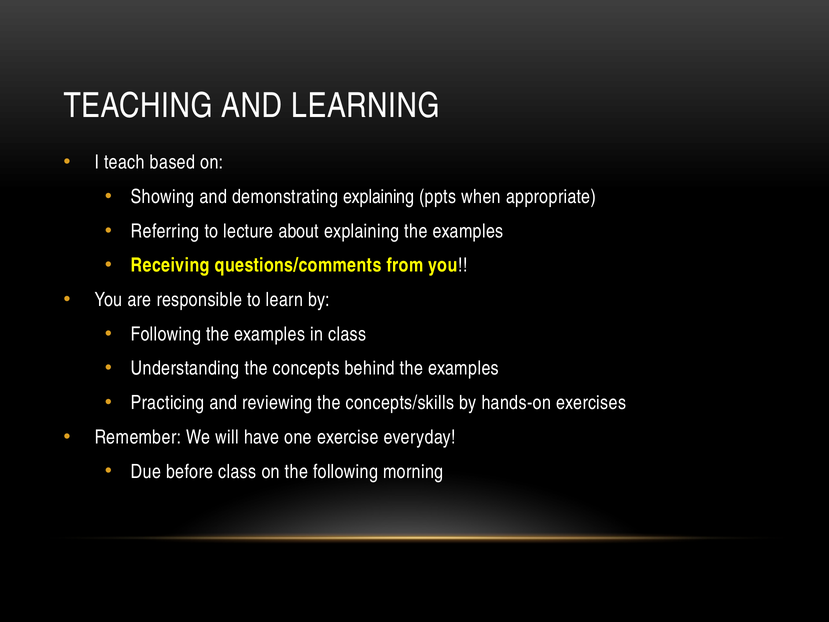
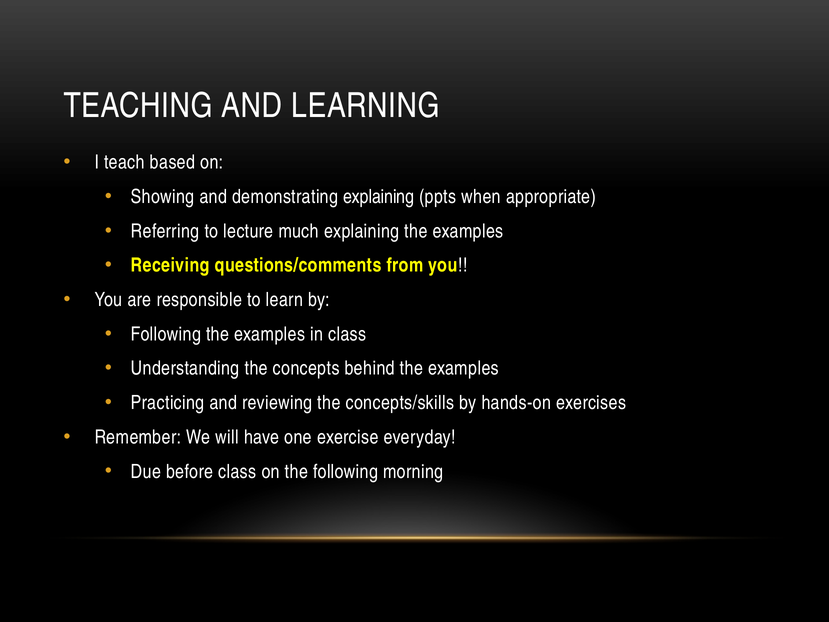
about: about -> much (299, 231)
